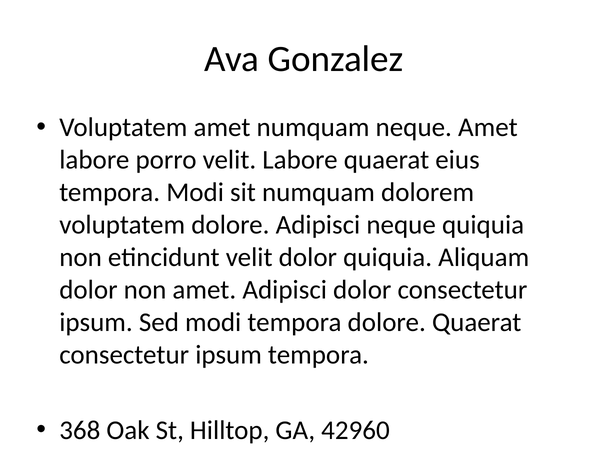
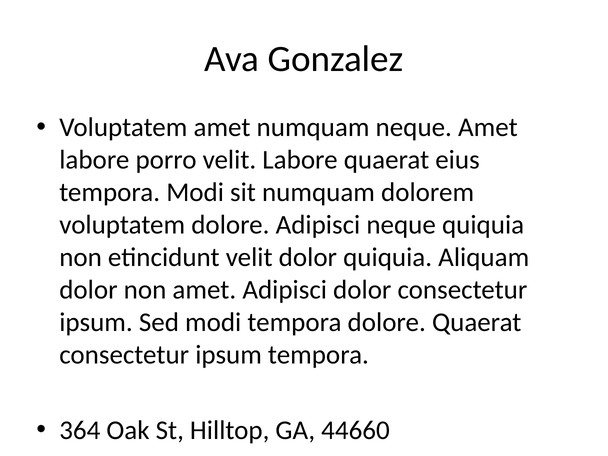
368: 368 -> 364 (80, 430)
42960: 42960 -> 44660 (355, 430)
